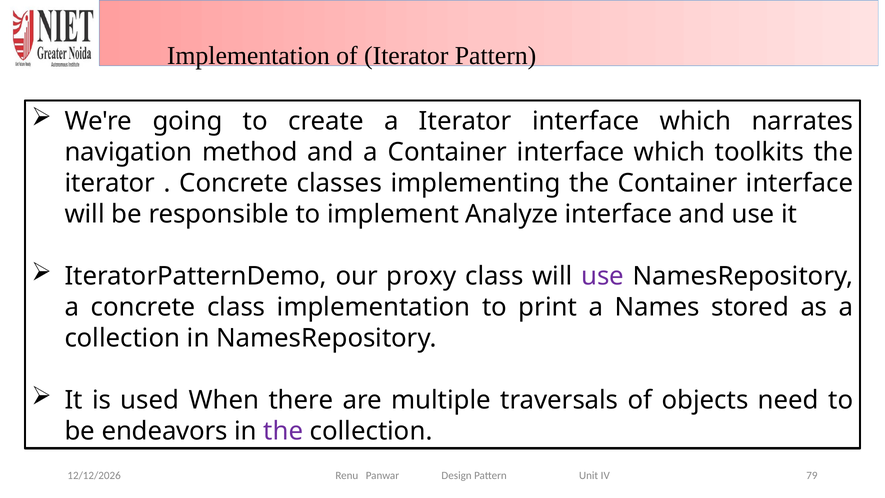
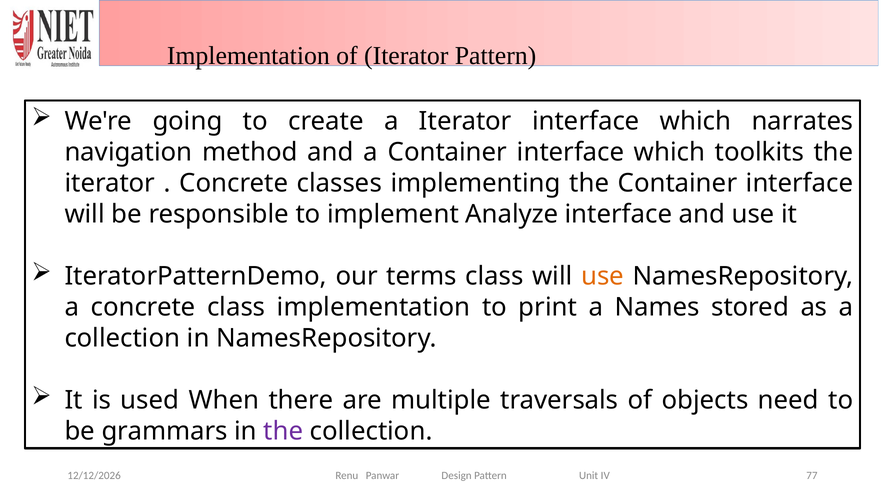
proxy: proxy -> terms (422, 276)
use colour: purple -> orange (603, 276)
endeavors: endeavors -> grammars (165, 431)
79: 79 -> 77 (812, 475)
